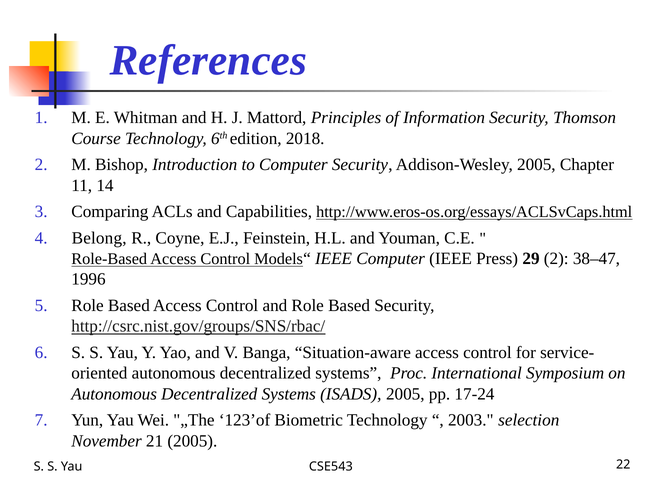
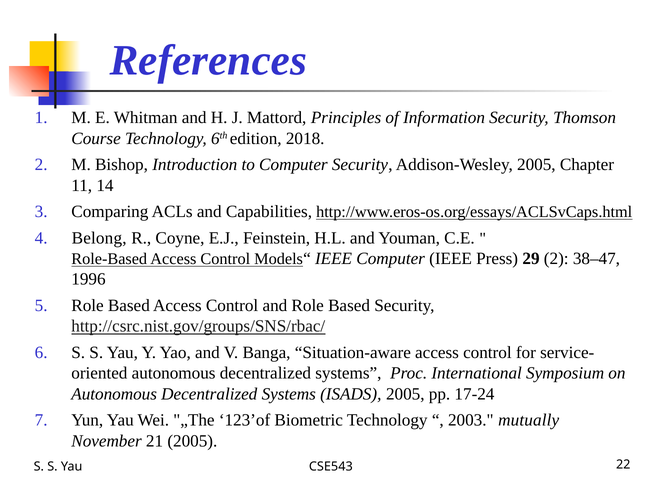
selection: selection -> mutually (529, 420)
